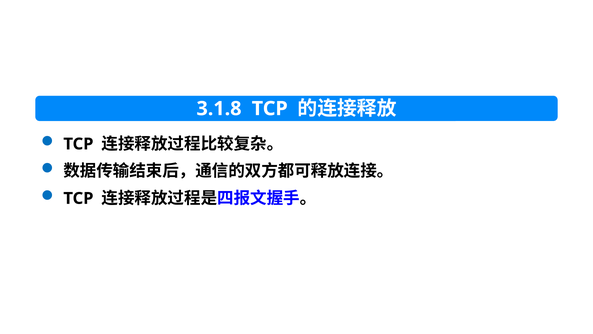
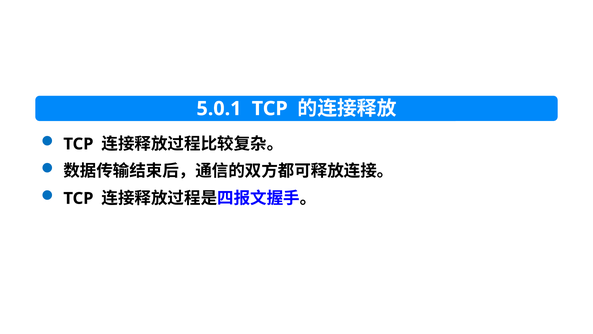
3.1.8: 3.1.8 -> 5.0.1 (219, 108)
